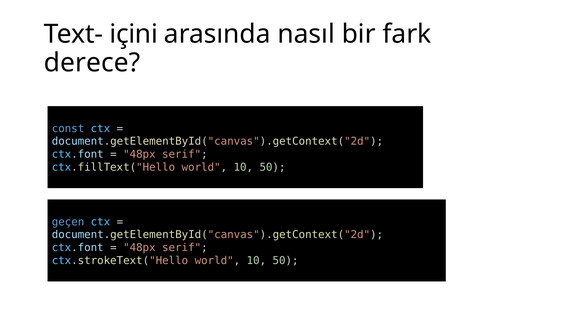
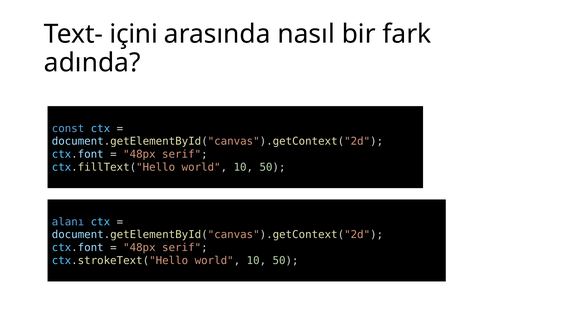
derece: derece -> adında (92, 63)
geçen: geçen -> alanı (68, 222)
